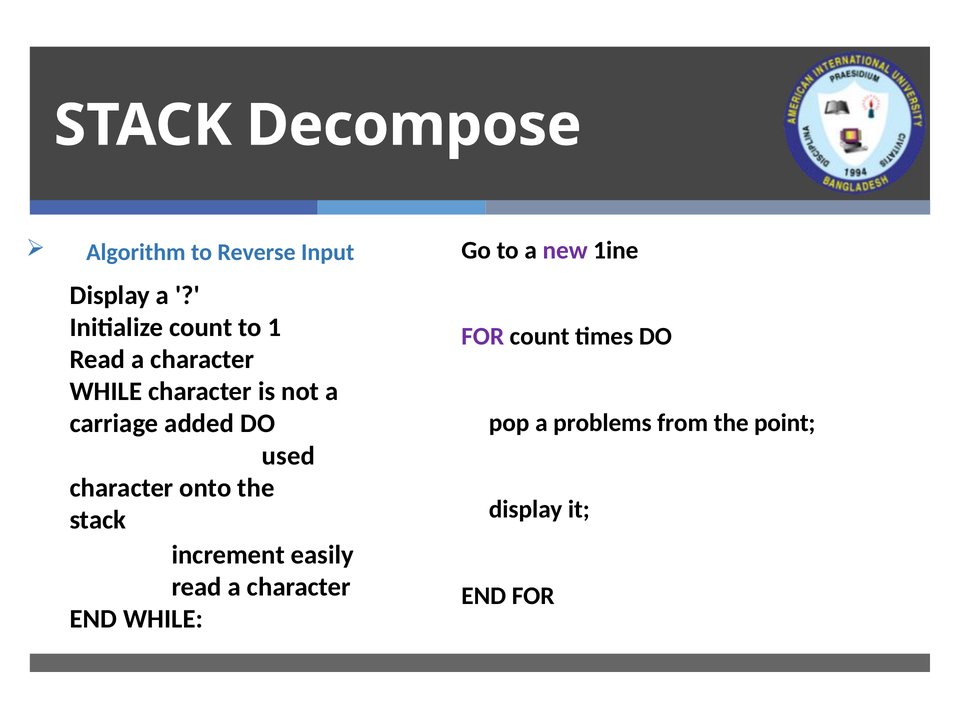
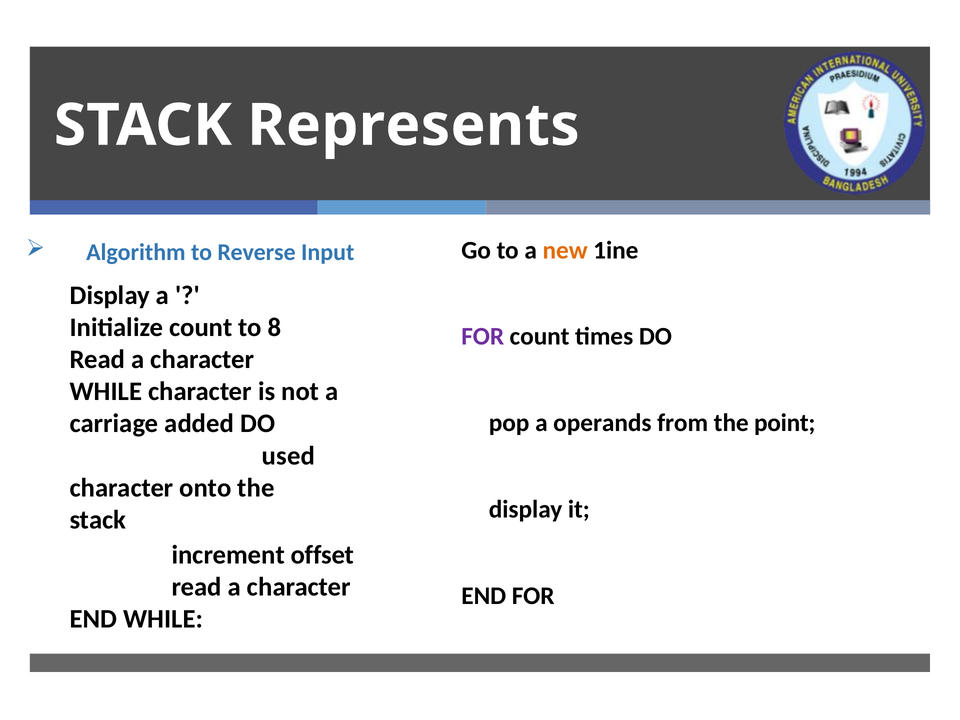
Decompose: Decompose -> Represents (413, 125)
new colour: purple -> orange (565, 250)
1: 1 -> 8 (274, 328)
problems: problems -> operands (602, 423)
easily: easily -> offset (322, 555)
